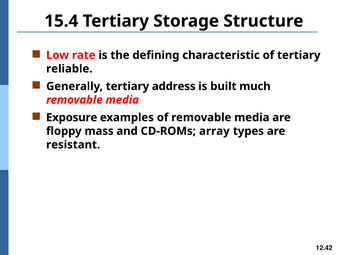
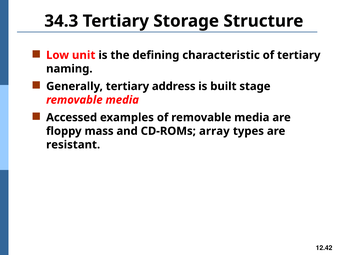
15.4: 15.4 -> 34.3 (61, 21)
rate: rate -> unit (84, 55)
reliable: reliable -> naming (69, 69)
much: much -> stage (255, 86)
Exposure: Exposure -> Accessed (72, 117)
